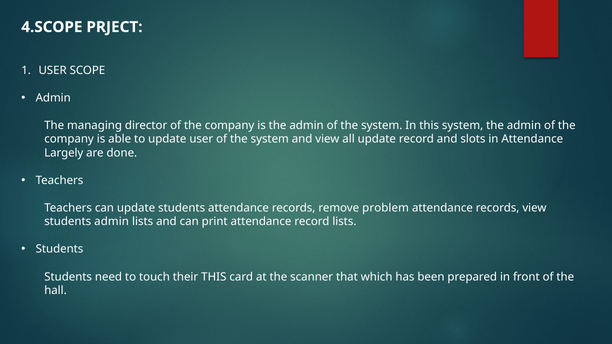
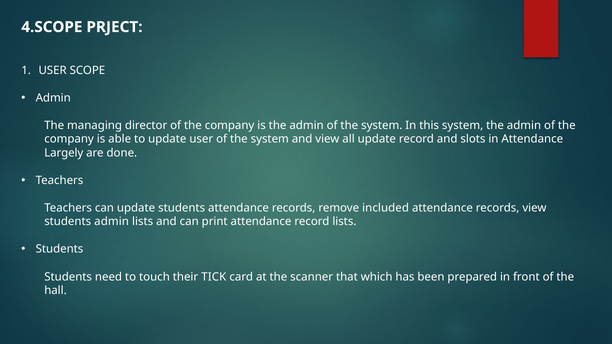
problem: problem -> included (386, 208)
their THIS: THIS -> TICK (214, 277)
